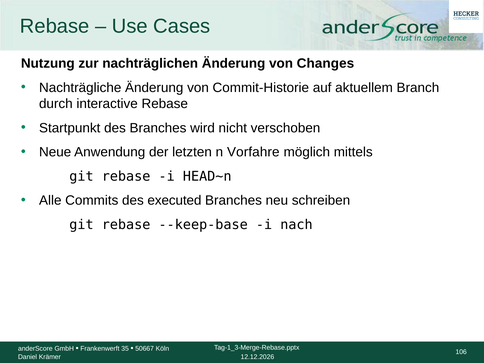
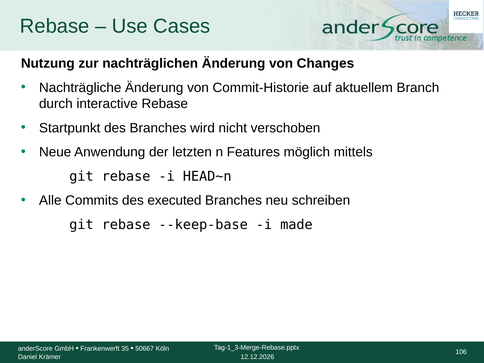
Vorfahre: Vorfahre -> Features (253, 152)
nach: nach -> made (296, 225)
